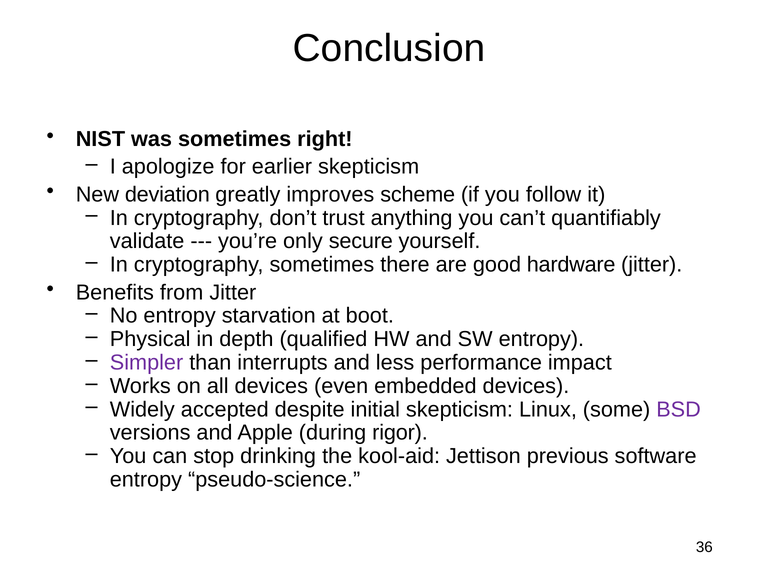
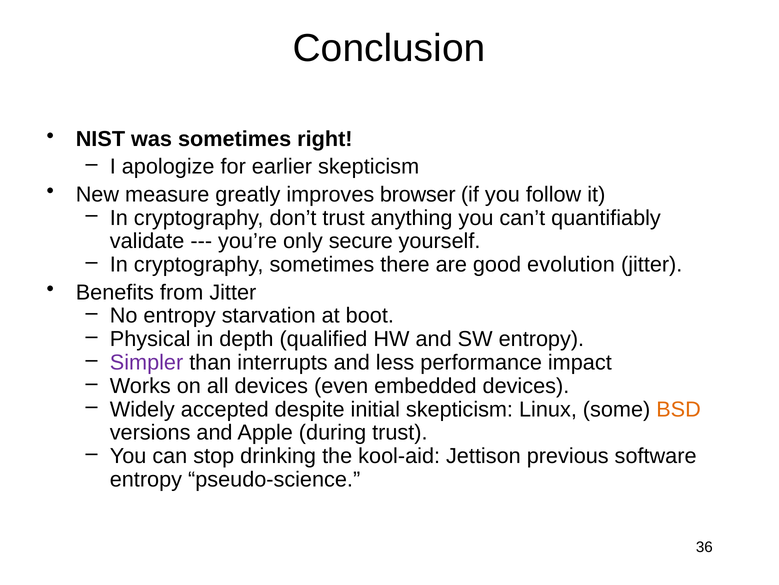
deviation: deviation -> measure (167, 194)
scheme: scheme -> browser (418, 194)
hardware: hardware -> evolution (571, 264)
BSD colour: purple -> orange (679, 409)
during rigor: rigor -> trust (400, 432)
